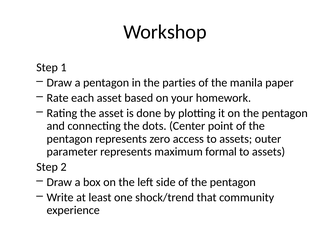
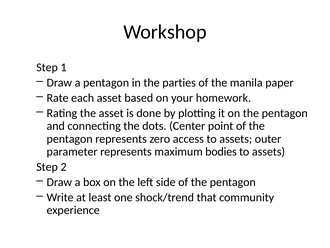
formal: formal -> bodies (221, 151)
